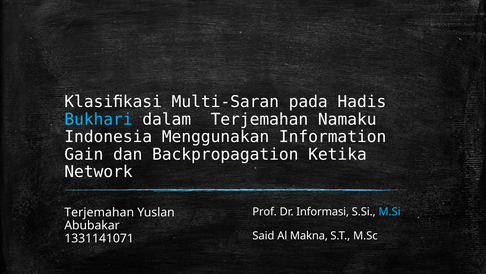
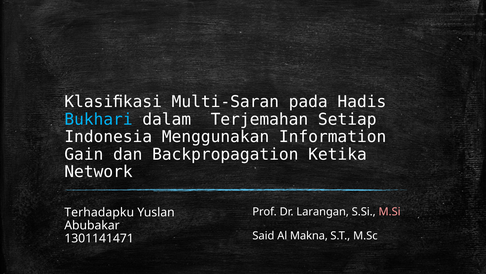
Namaku: Namaku -> Setiap (347, 119)
Informasi: Informasi -> Larangan (323, 211)
M.Si colour: light blue -> pink (390, 211)
Terjemahan: Terjemahan -> Terhadapku (99, 212)
1331141071: 1331141071 -> 1301141471 (99, 238)
